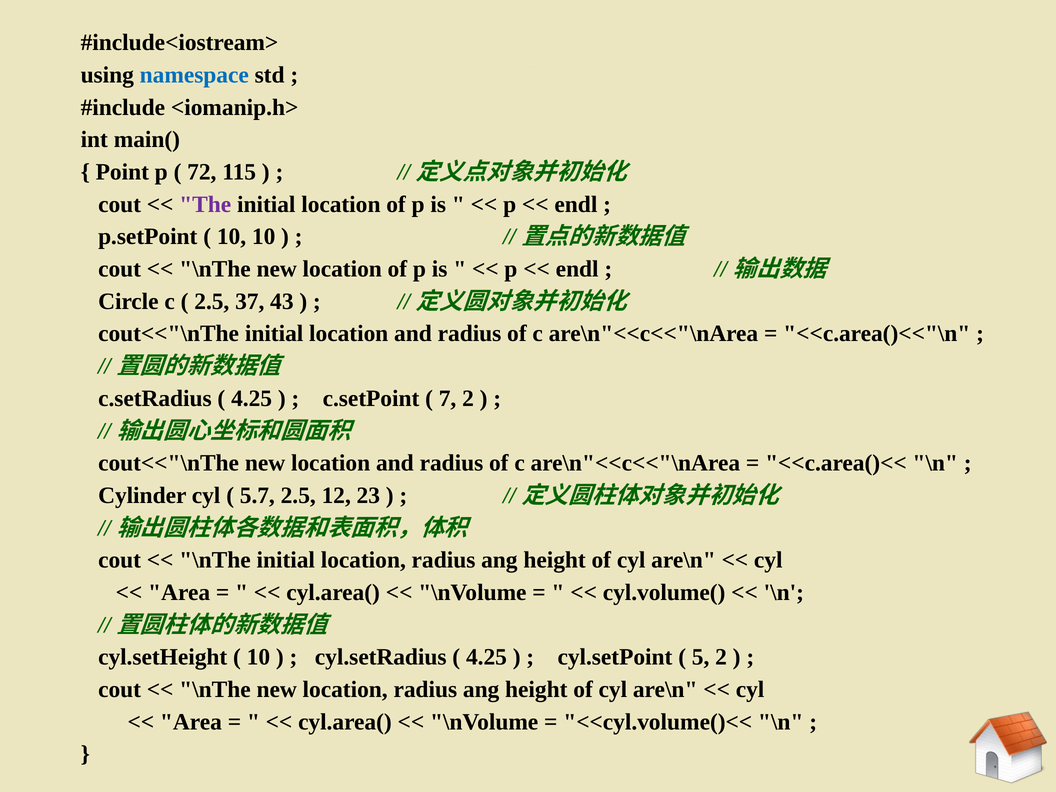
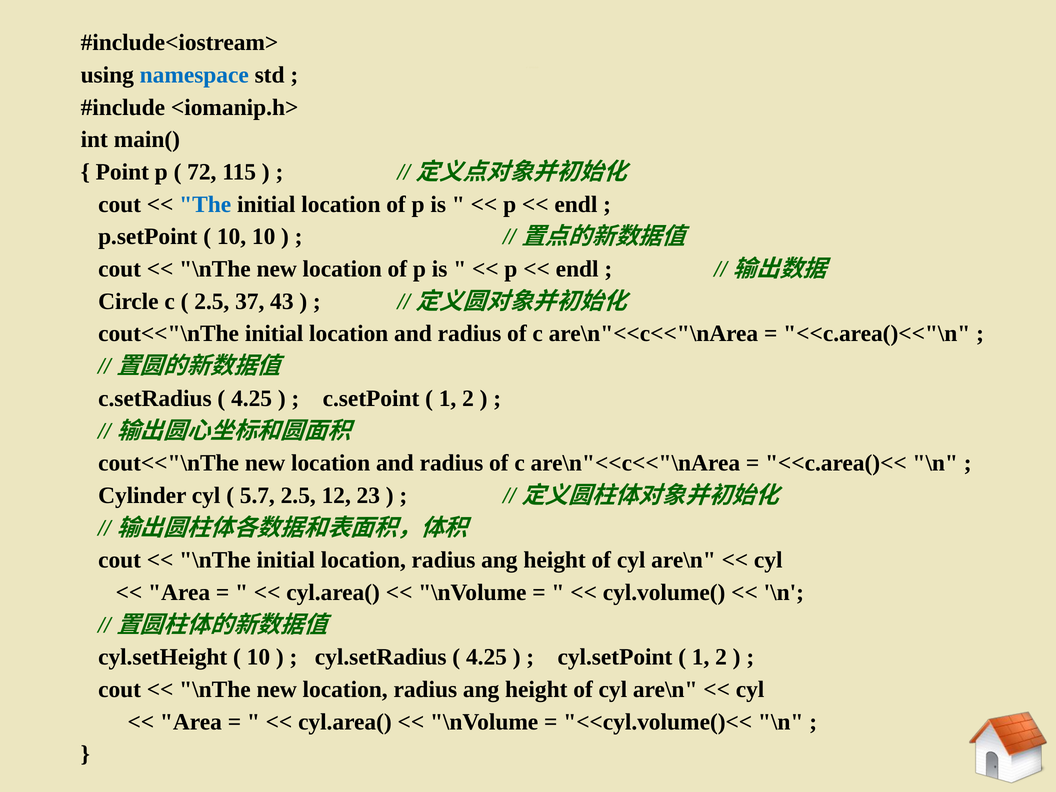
The colour: purple -> blue (205, 204)
7: 7 -> 1 (448, 398)
5: 5 -> 1 (701, 657)
